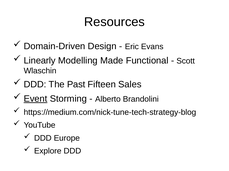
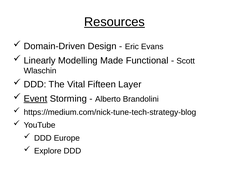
Resources underline: none -> present (114, 22)
Past: Past -> Vital (76, 85)
Sales: Sales -> Layer (130, 85)
